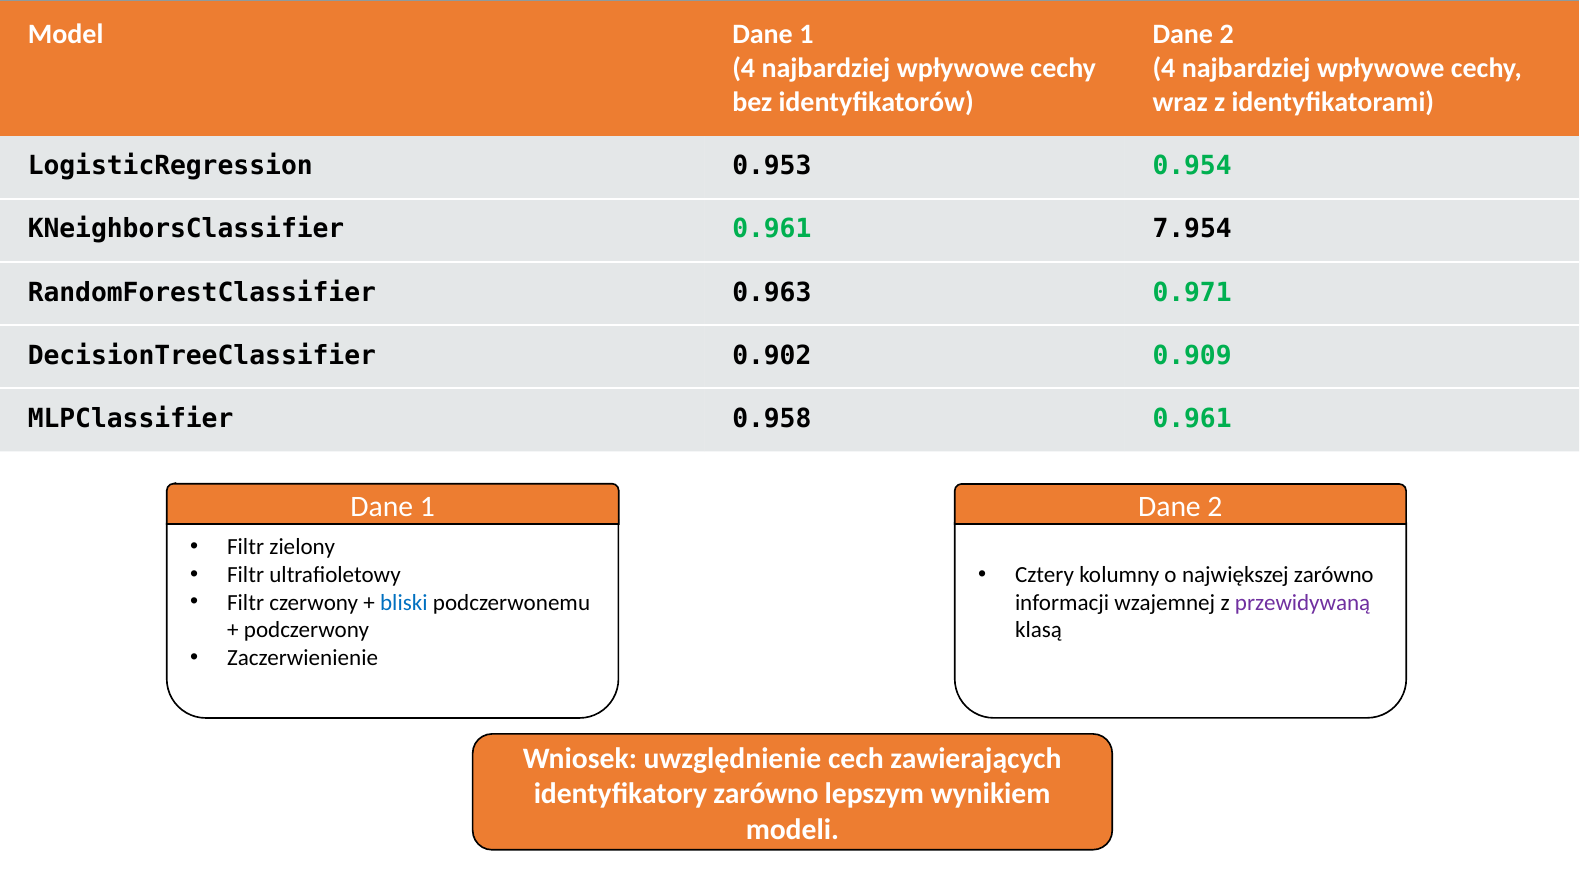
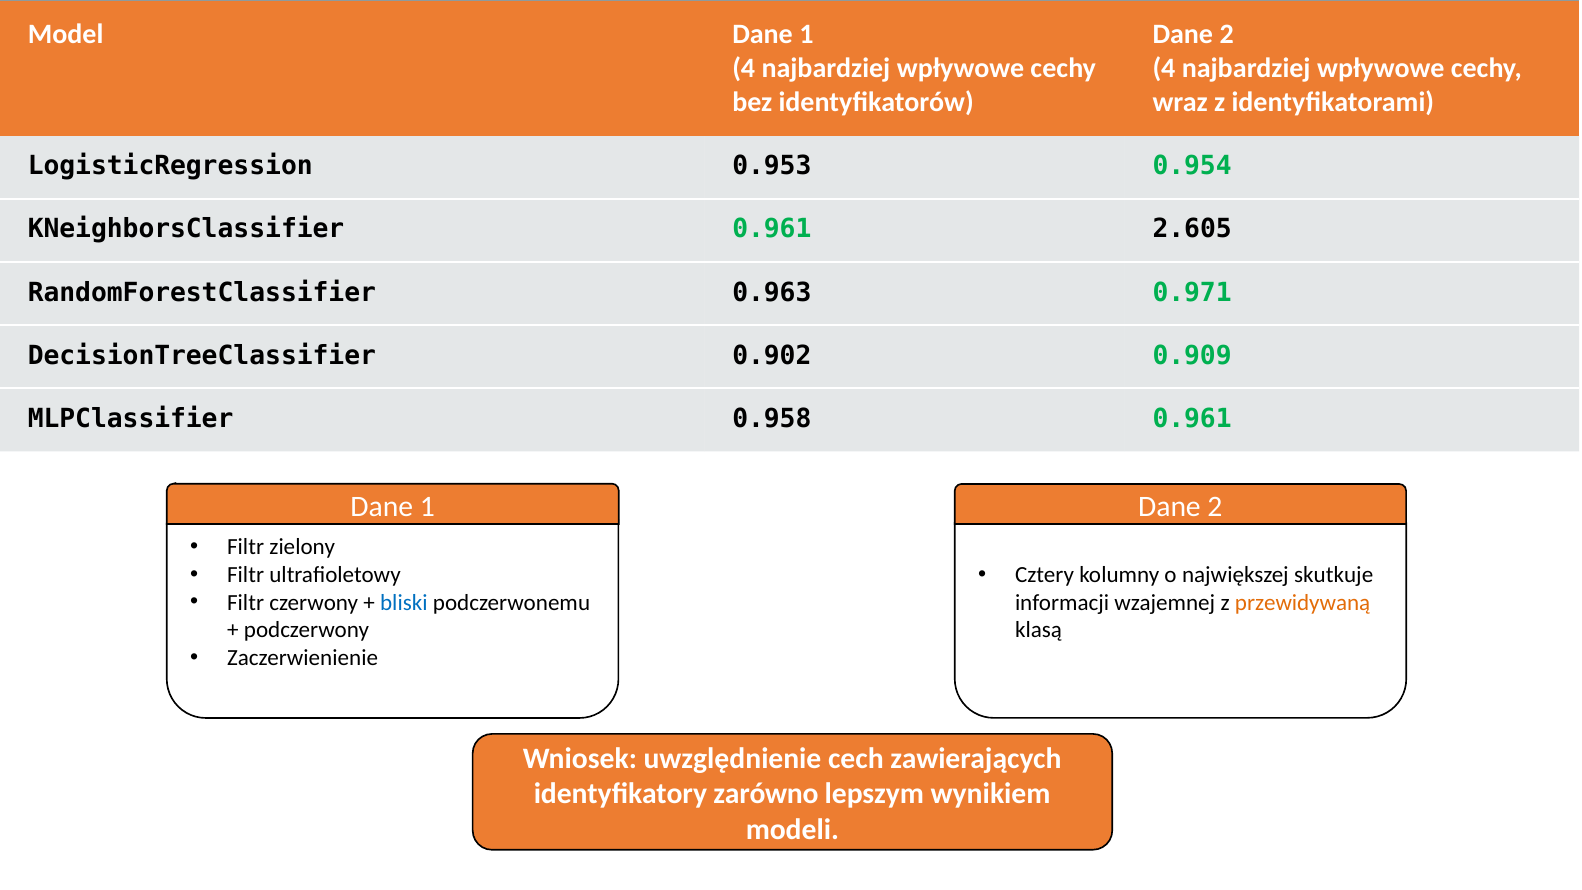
7.954: 7.954 -> 2.605 (1192, 229)
największej zarówno: zarówno -> skutkuje (1334, 575)
przewidywaną colour: purple -> orange (1303, 602)
